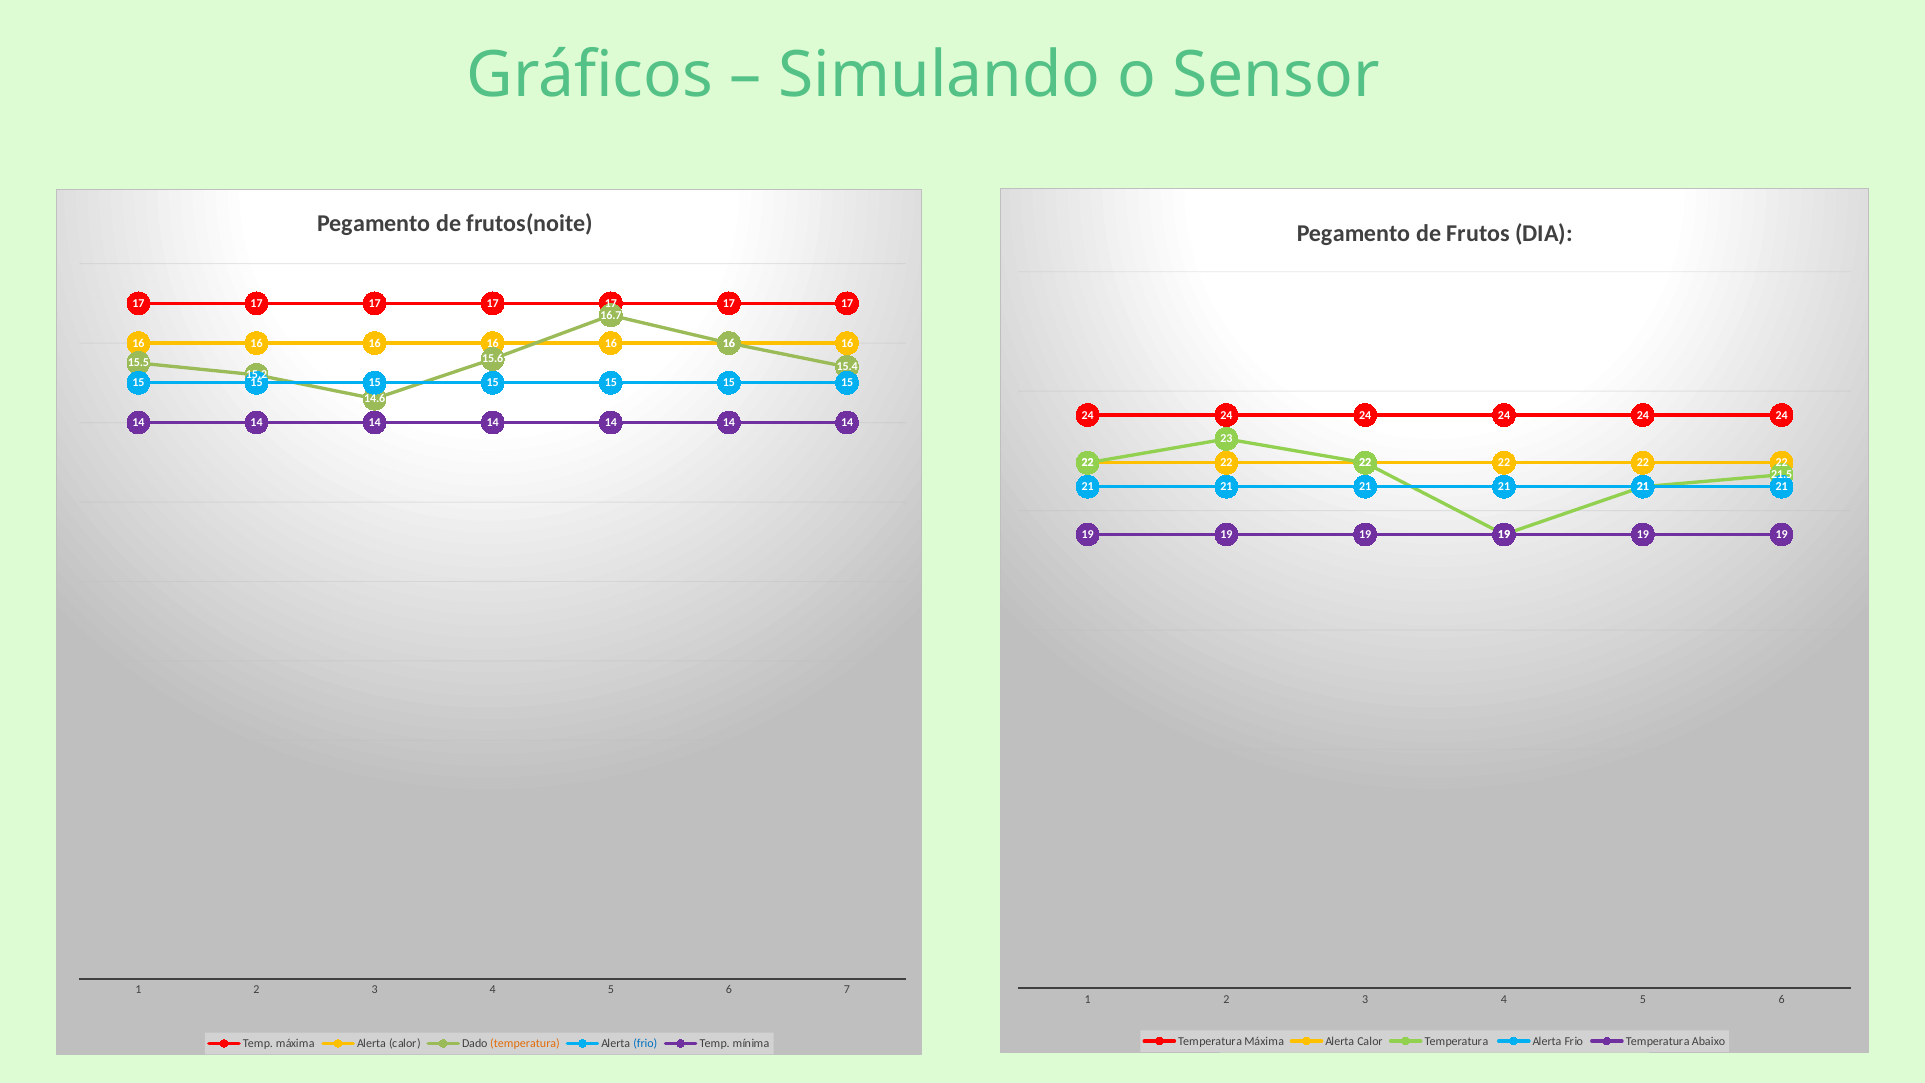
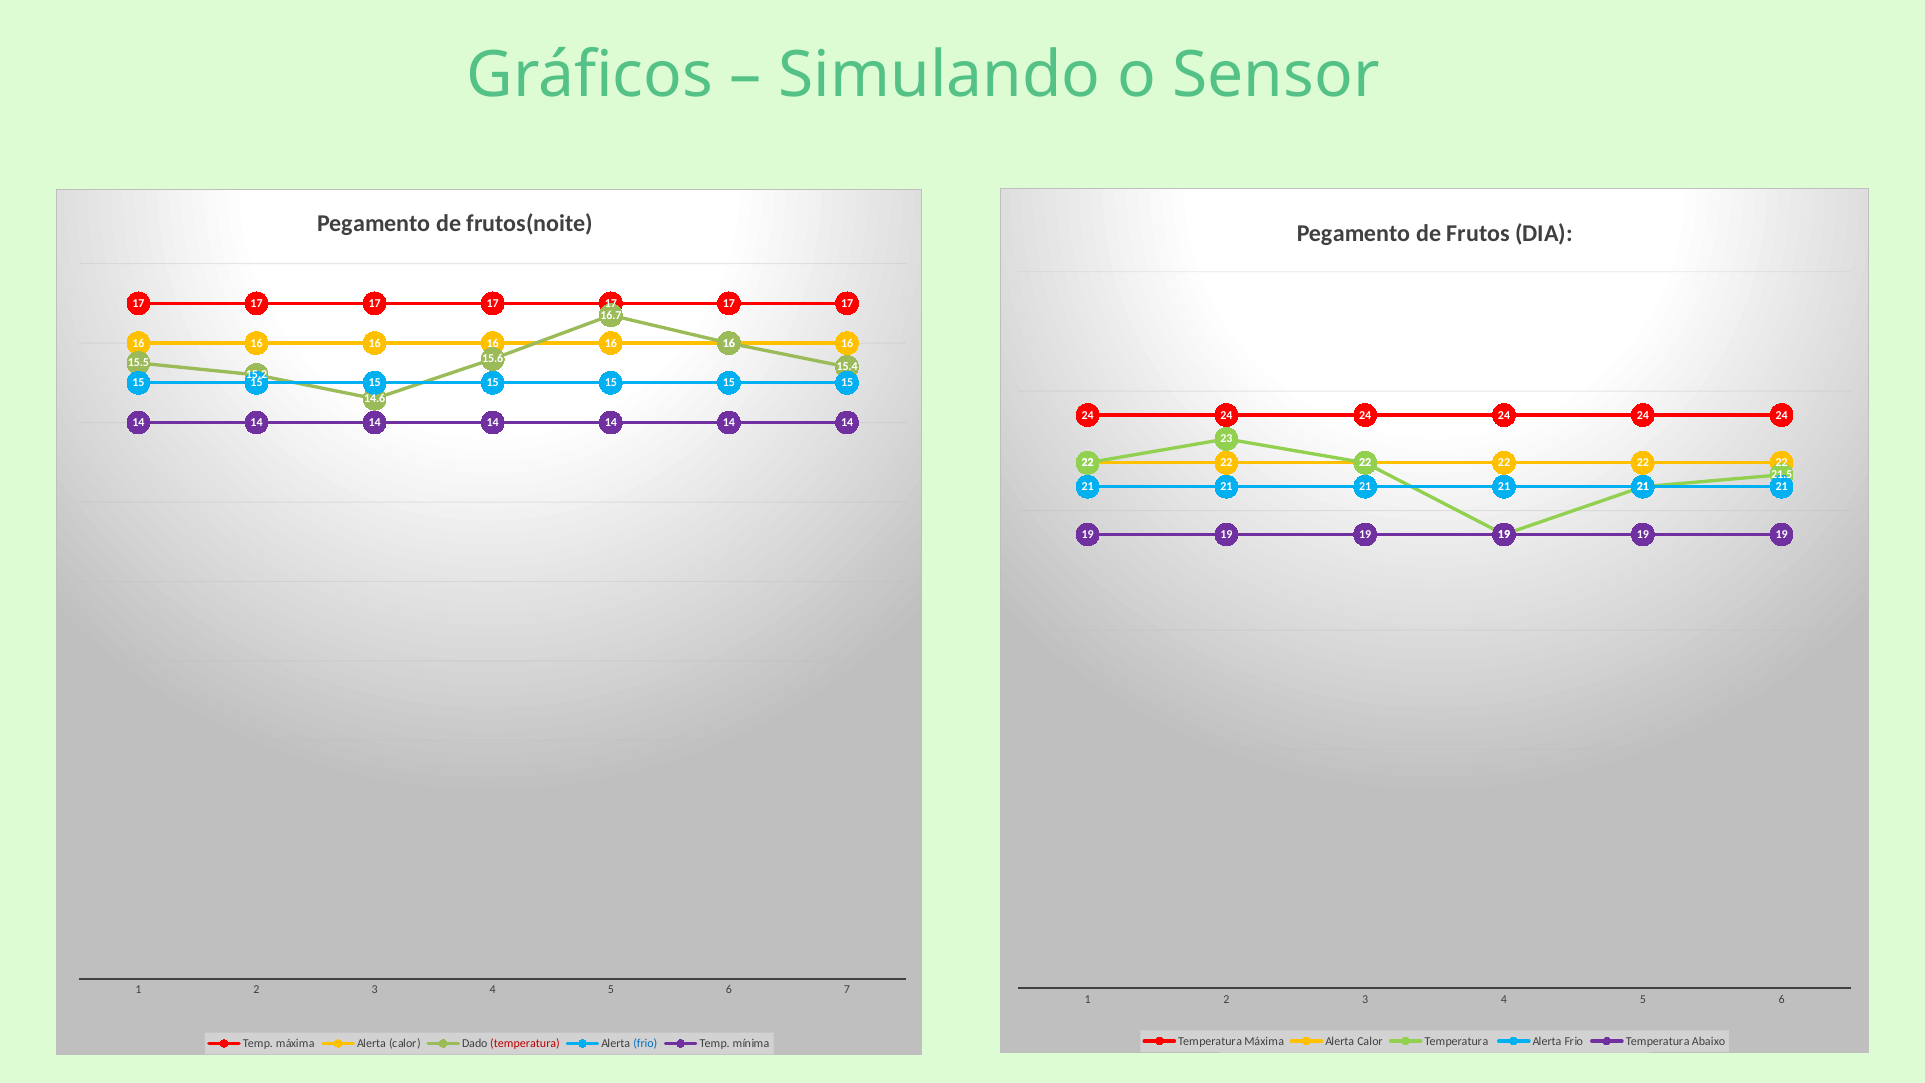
temperatura colour: orange -> red (525, 1043)
